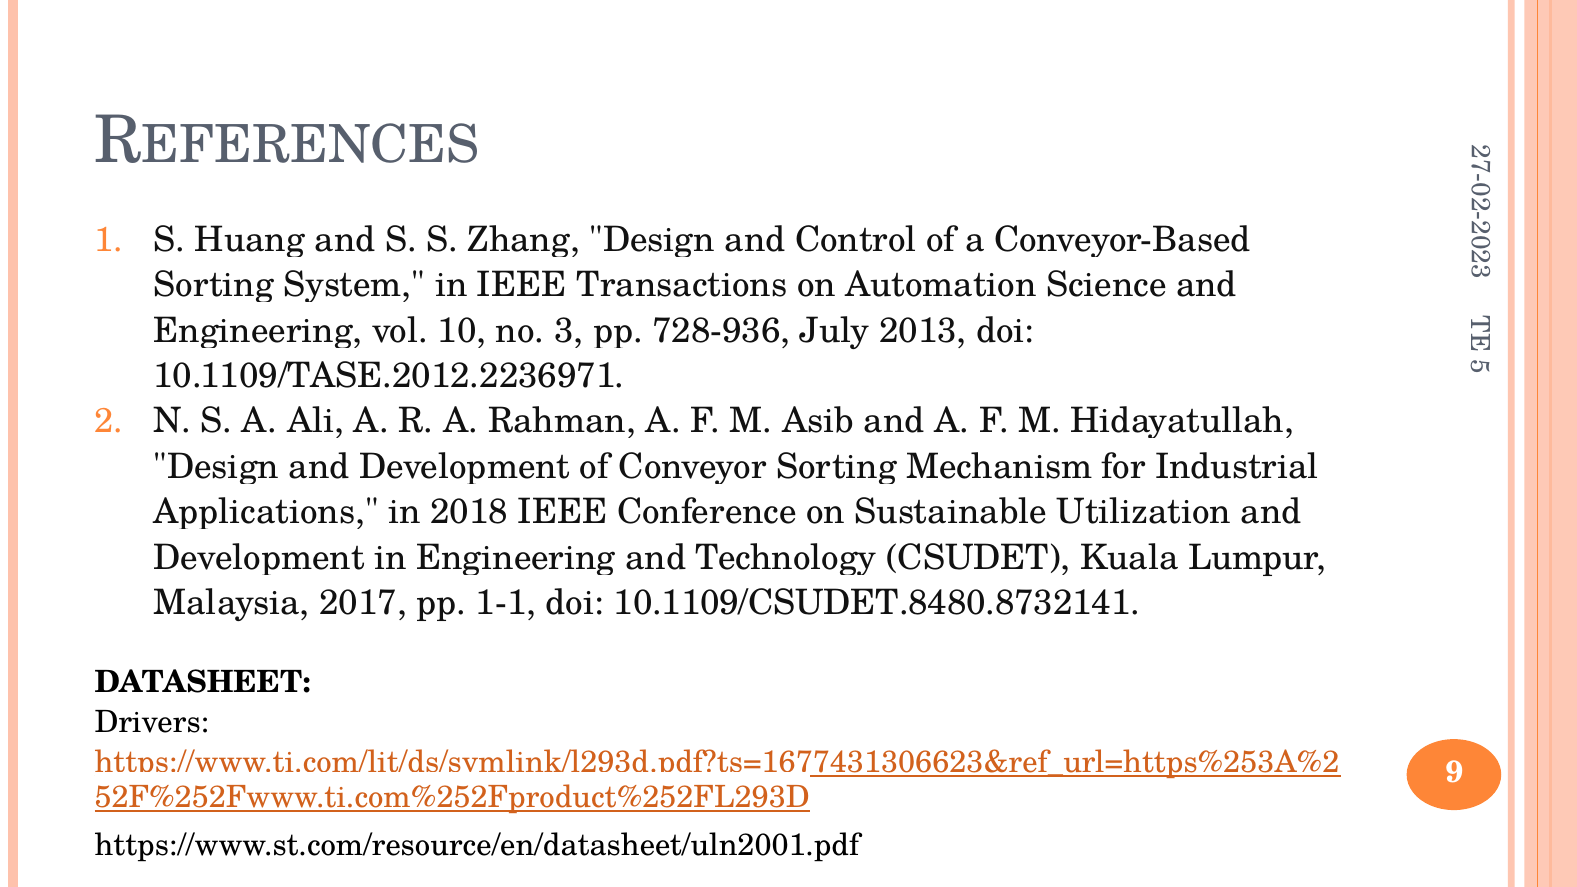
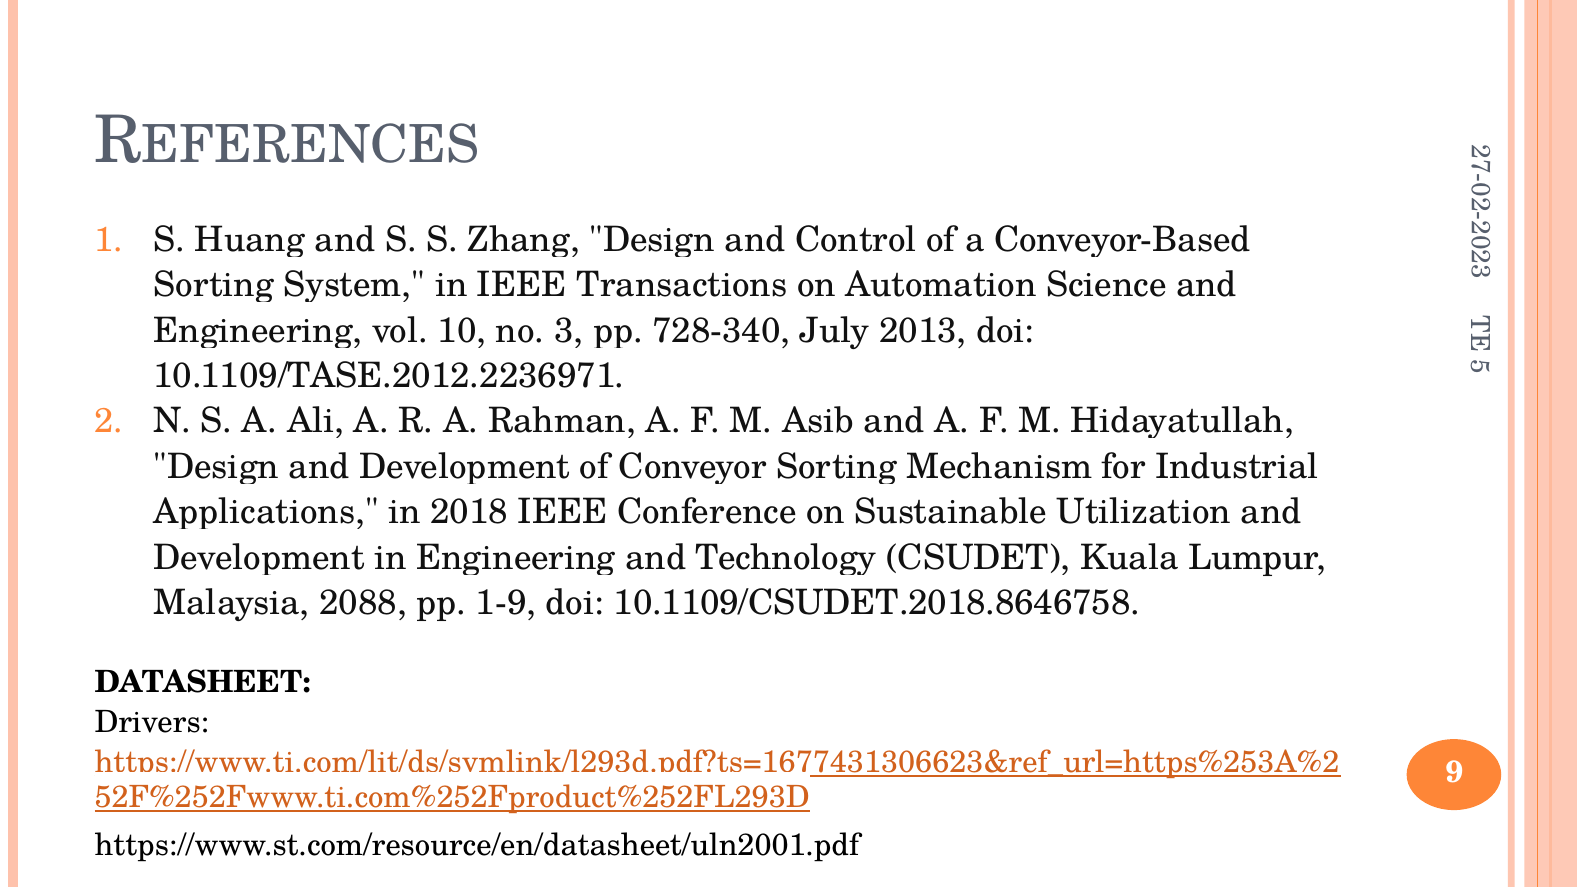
728-936: 728-936 -> 728-340 (721, 331)
2017: 2017 -> 2088 (363, 603)
1-1: 1-1 -> 1-9 (506, 603)
10.1109/CSUDET.8480.8732141: 10.1109/CSUDET.8480.8732141 -> 10.1109/CSUDET.2018.8646758 (877, 603)
